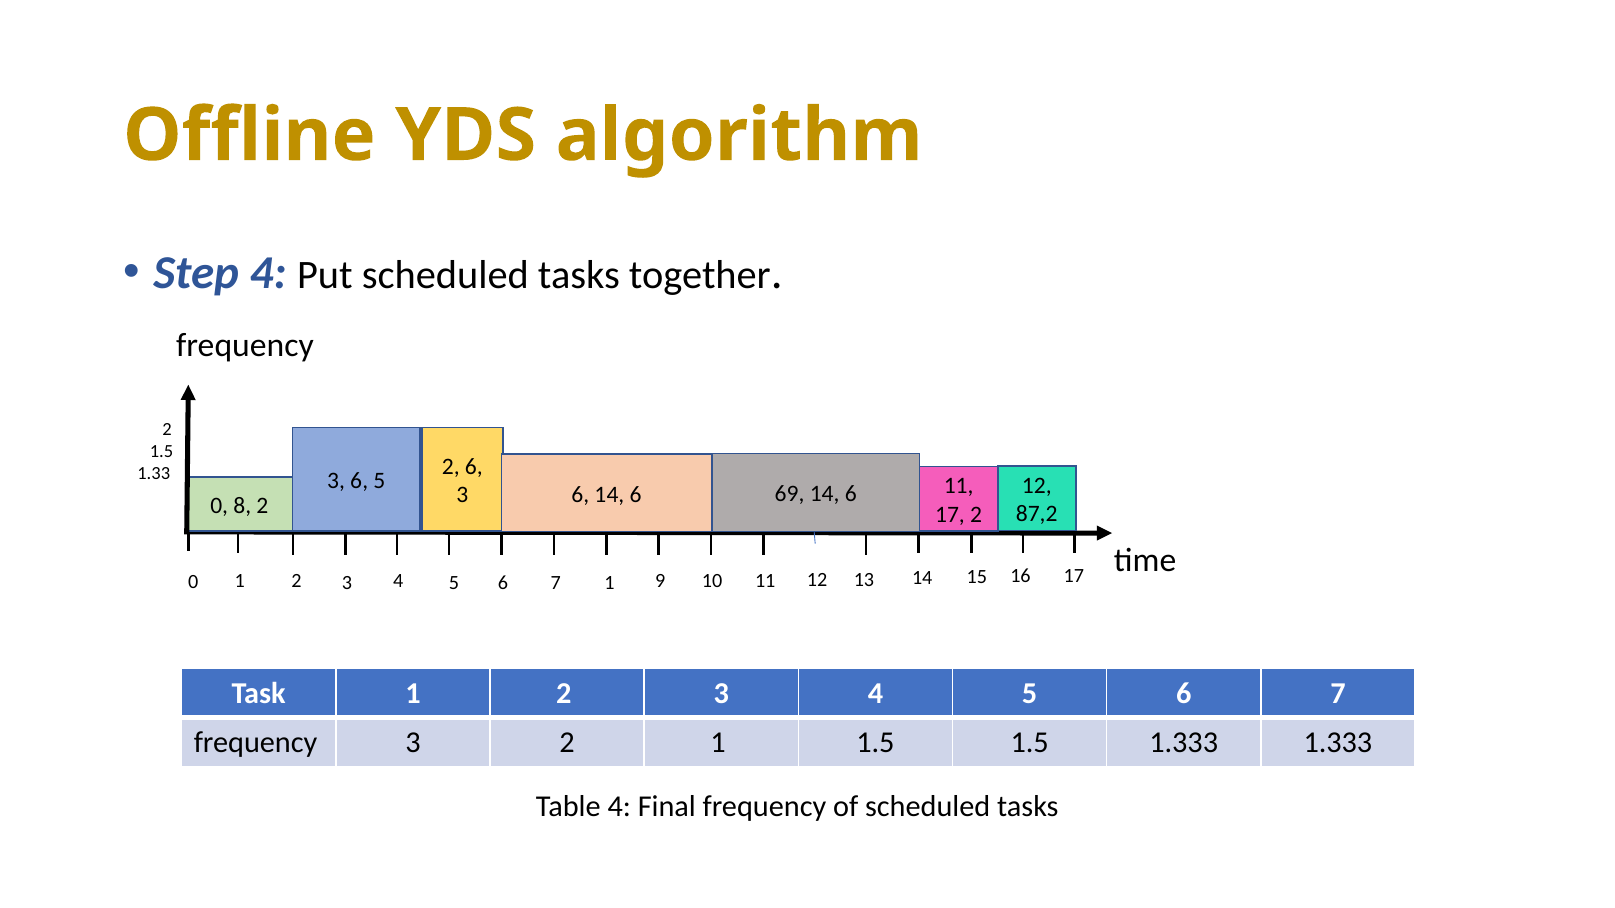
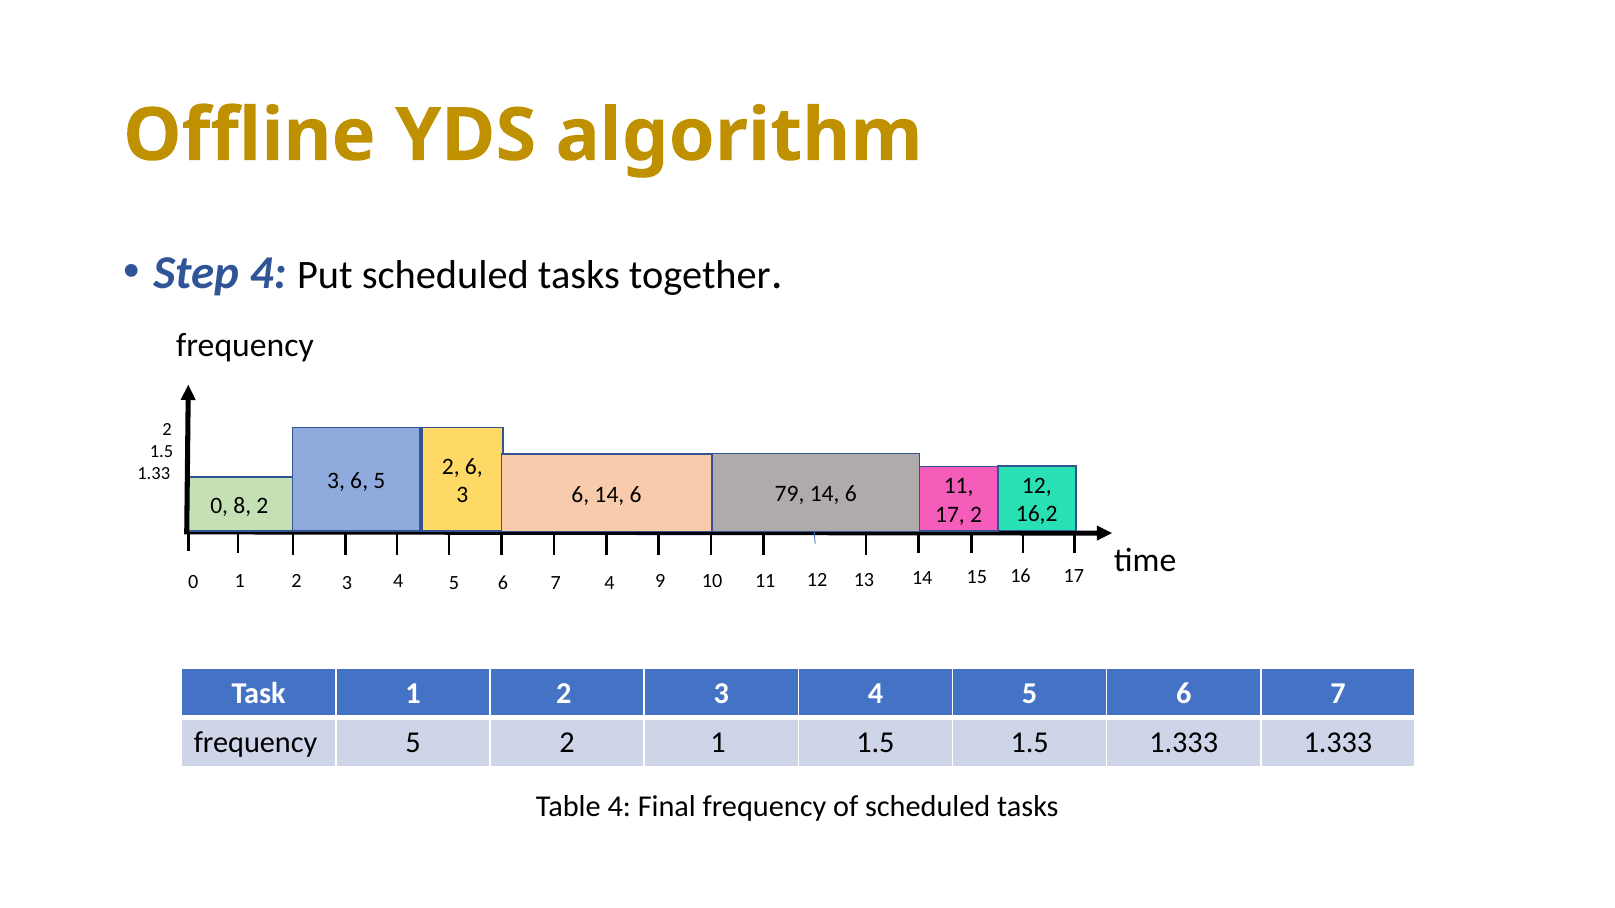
69: 69 -> 79 (790, 494)
87,2: 87,2 -> 16,2 (1037, 514)
7 1: 1 -> 4 (609, 583)
frequency 3: 3 -> 5 (413, 743)
